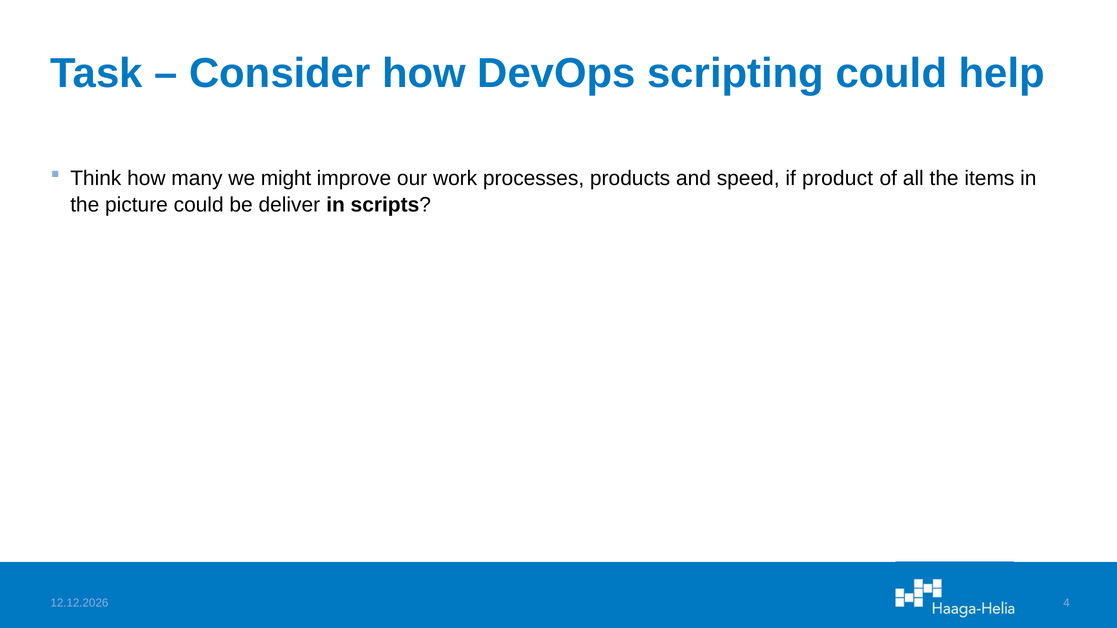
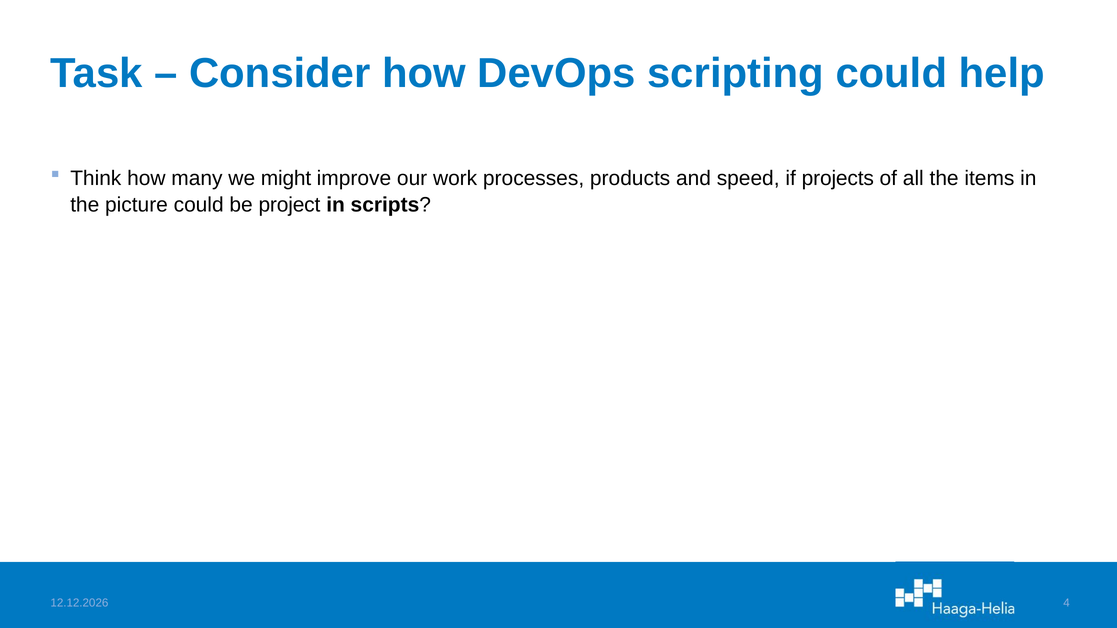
product: product -> projects (838, 178)
deliver: deliver -> project (289, 205)
